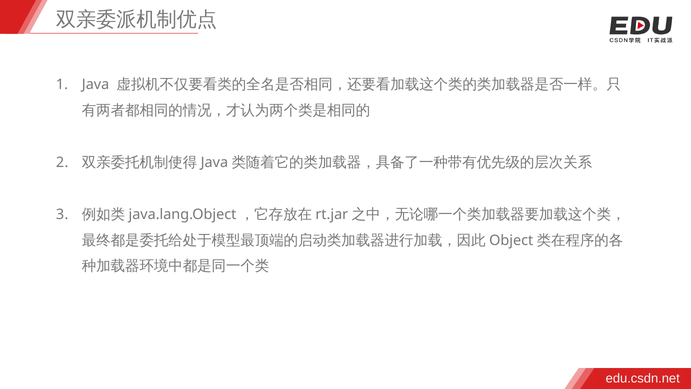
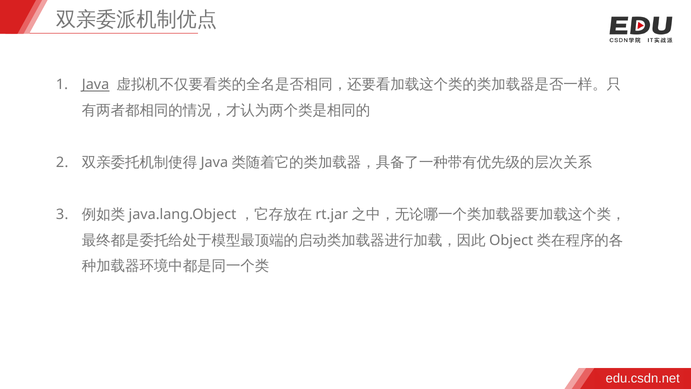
Java underline: none -> present (96, 85)
